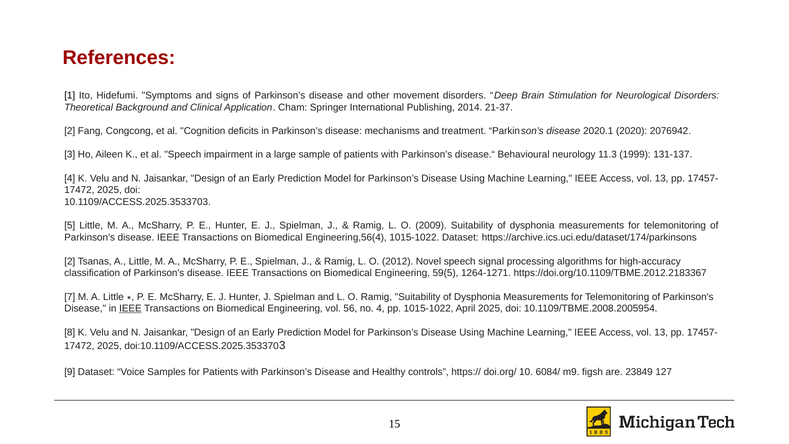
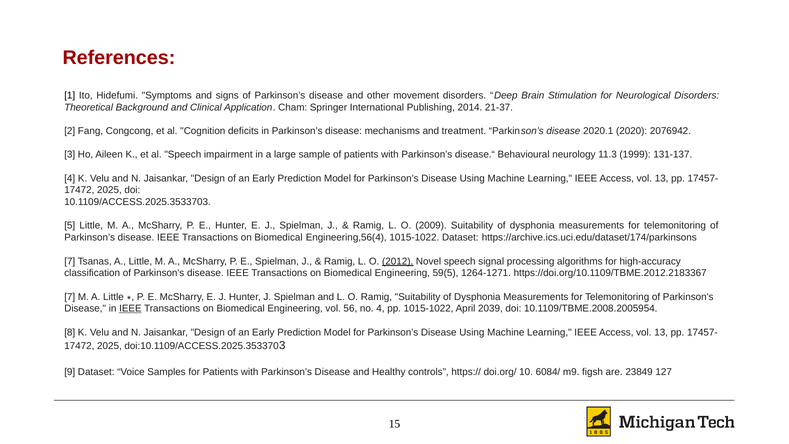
2: 2 -> 7 (70, 261)
2012 underline: none -> present (398, 261)
April 2025: 2025 -> 2039 (490, 308)
